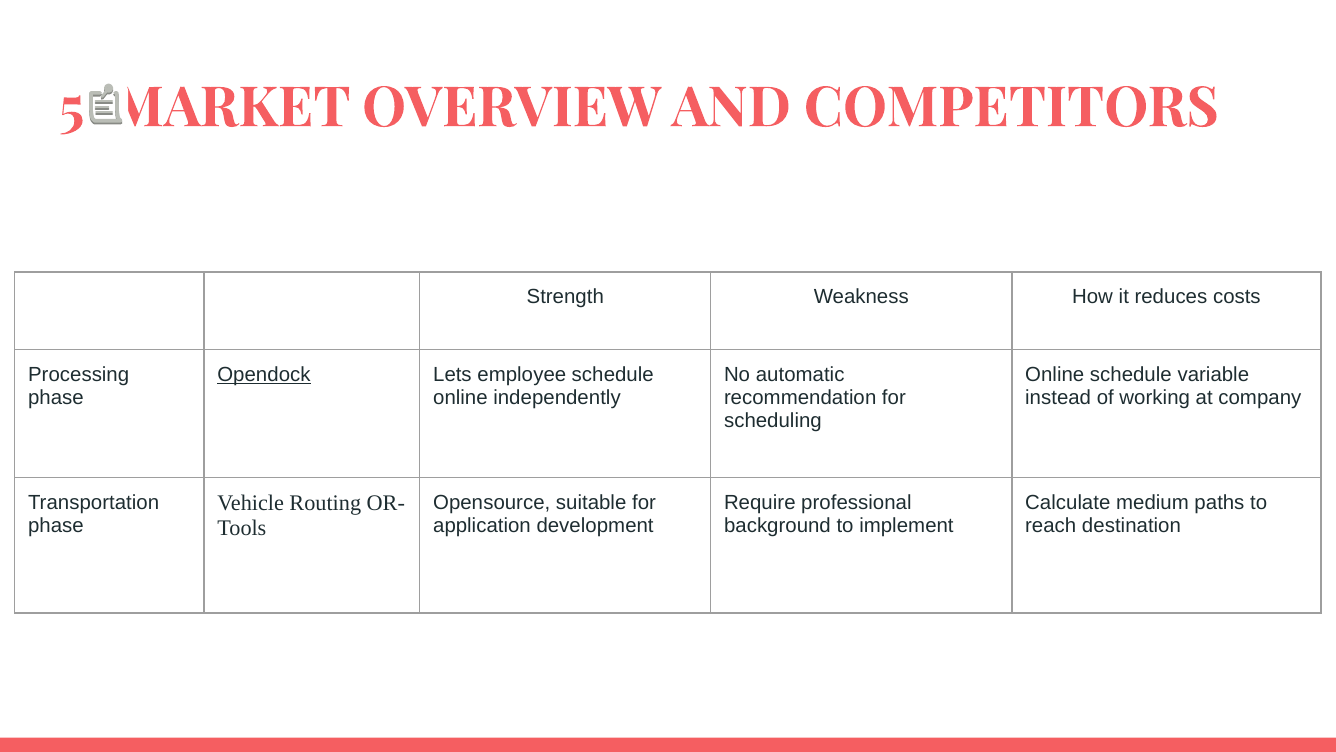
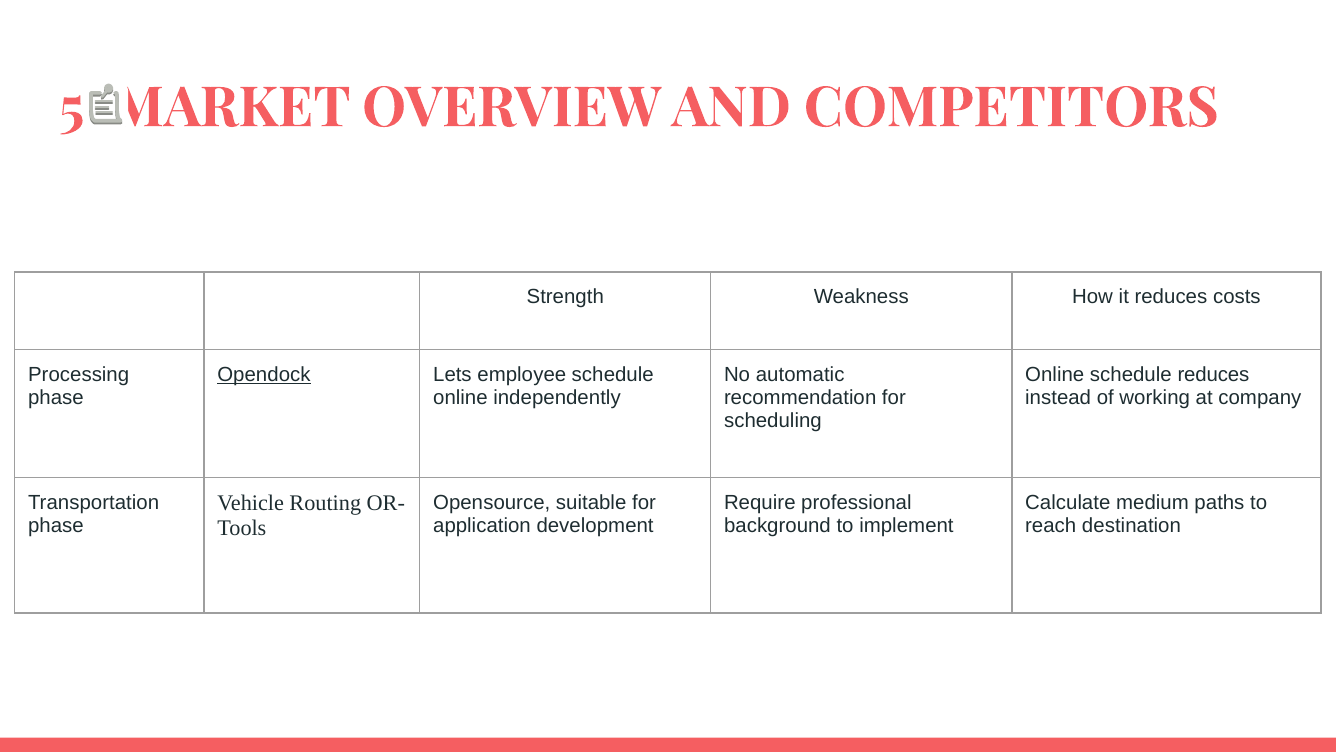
schedule variable: variable -> reduces (1213, 375)
